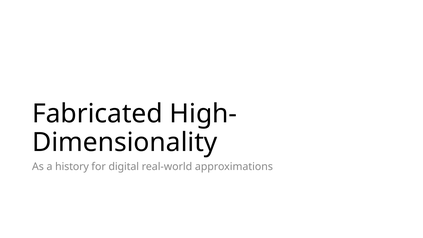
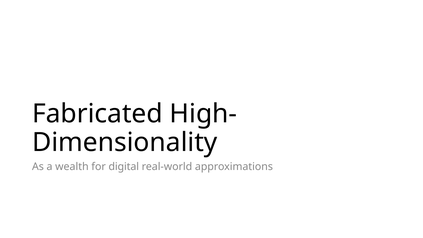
history: history -> wealth (72, 166)
